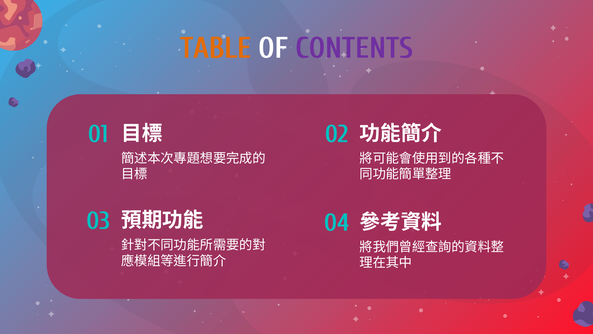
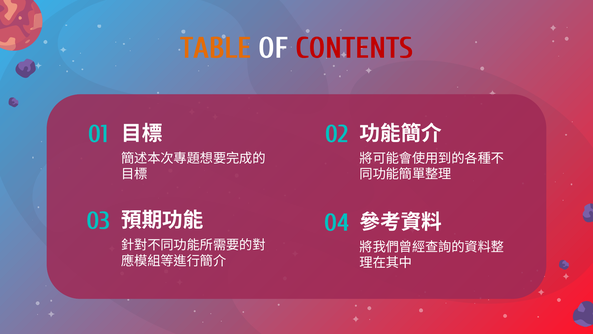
CONTENTS colour: purple -> red (354, 48)
